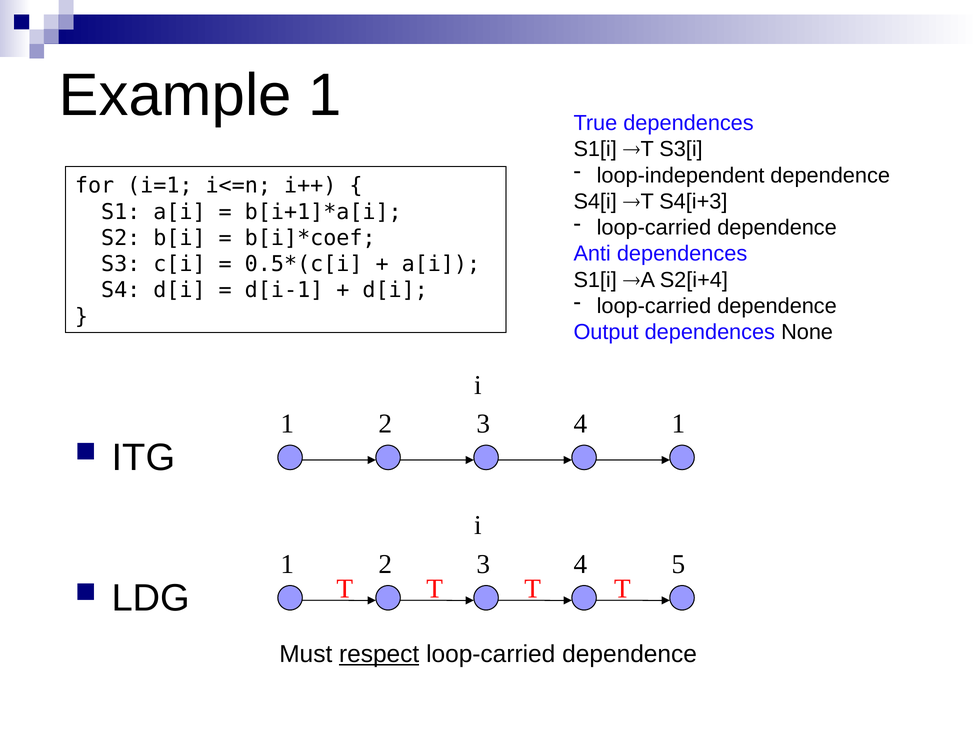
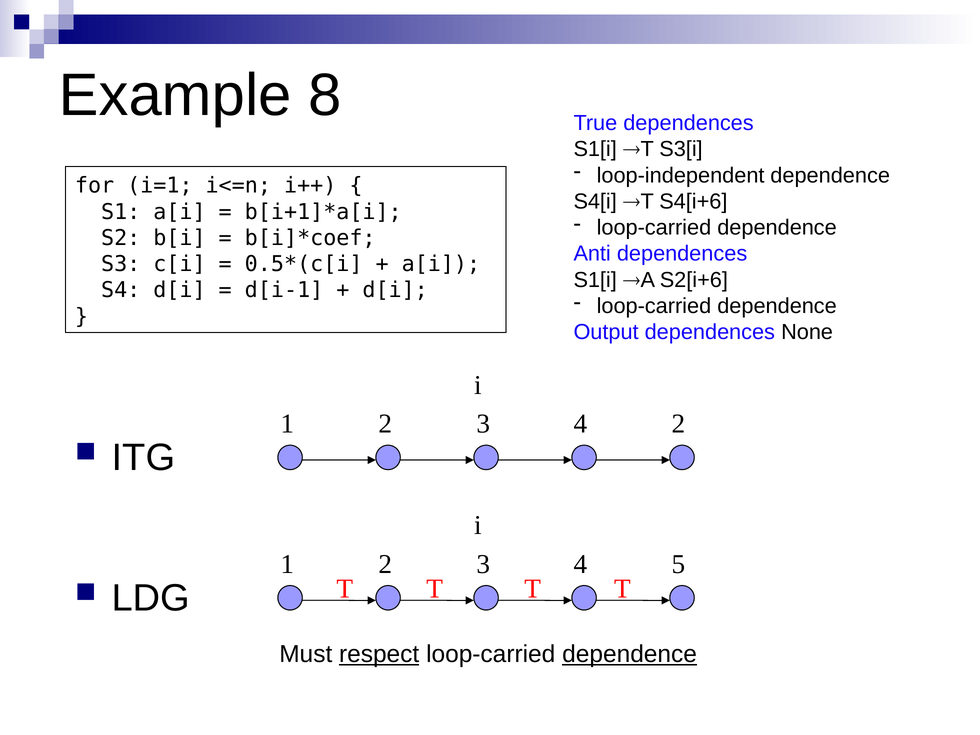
Example 1: 1 -> 8 (325, 96)
S4[i+3: S4[i+3 -> S4[i+6 (693, 201)
S2[i+4: S2[i+4 -> S2[i+6 (694, 280)
1 1: 1 -> 2 (678, 424)
dependence underline: none -> present (630, 654)
